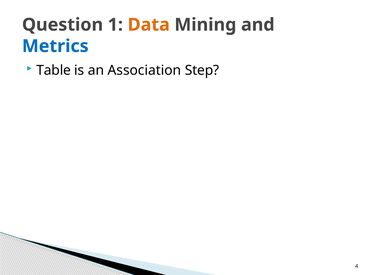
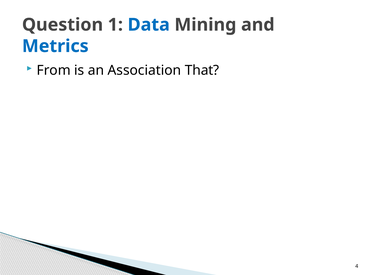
Data colour: orange -> blue (149, 25)
Table: Table -> From (54, 70)
Step: Step -> That (202, 70)
